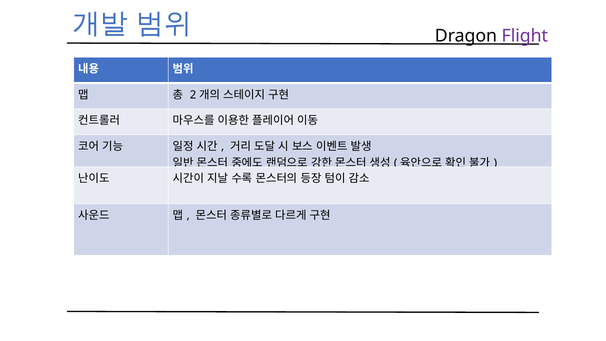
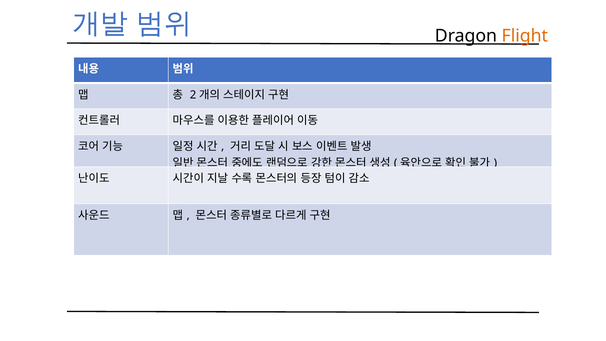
Flight colour: purple -> orange (525, 36)
